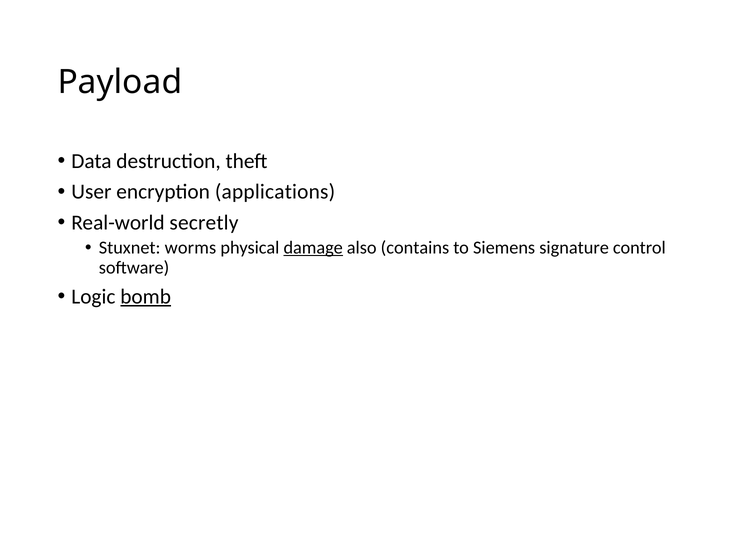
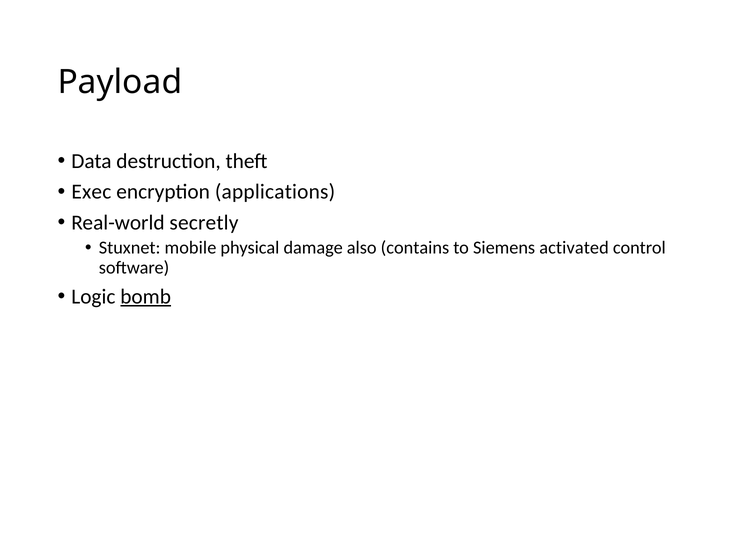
User: User -> Exec (91, 192)
worms: worms -> mobile (190, 248)
damage underline: present -> none (313, 248)
signature: signature -> activated (574, 248)
